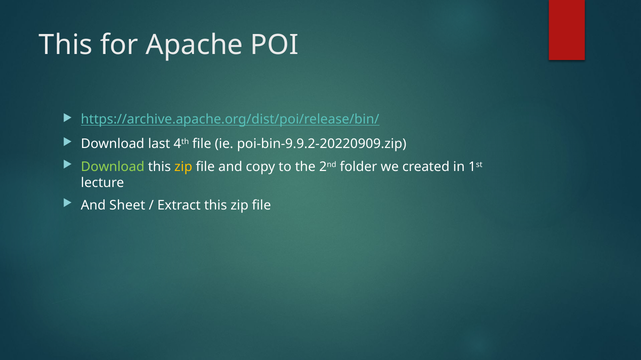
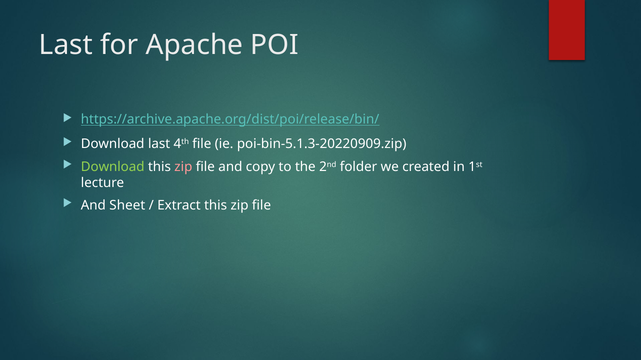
This: This -> Last (66, 45)
poi-bin-9.9.2-20220909.zip: poi-bin-9.9.2-20220909.zip -> poi-bin-5.1.3-20220909.zip (322, 144)
zip colour: yellow -> pink (183, 167)
